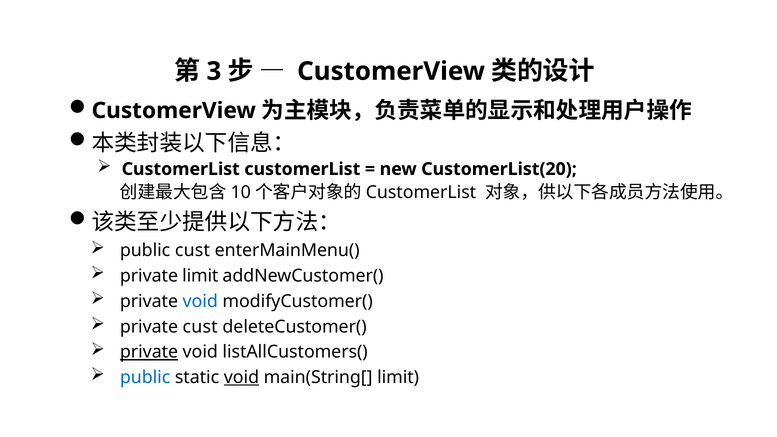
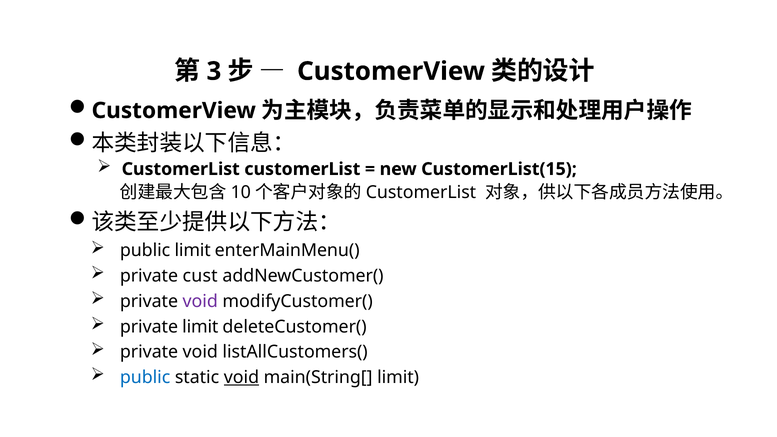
CustomerList(20: CustomerList(20 -> CustomerList(15 (499, 169)
public cust: cust -> limit (193, 251)
private limit: limit -> cust (200, 276)
void colour: blue -> purple (200, 301)
private cust: cust -> limit (200, 327)
private underline: present -> none (149, 352)
